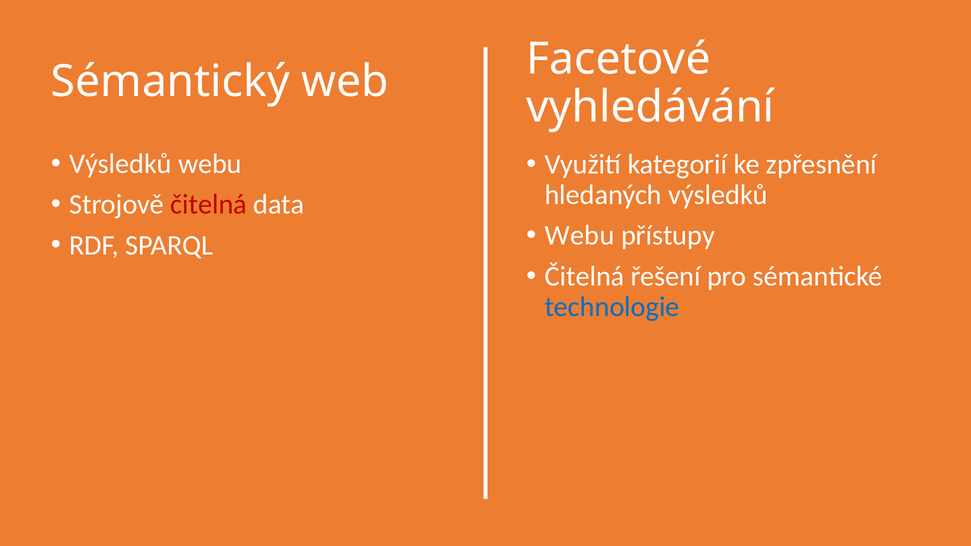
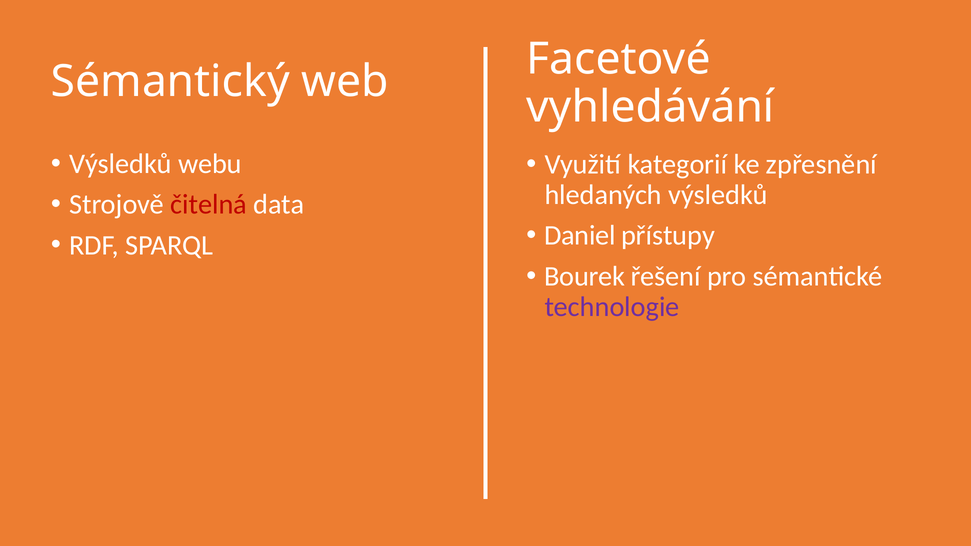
Webu: Webu -> Daniel (580, 236)
Čitelná: Čitelná -> Bourek (585, 276)
technologie colour: blue -> purple (612, 307)
